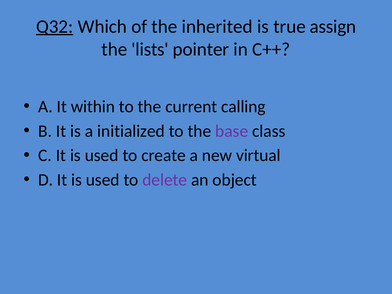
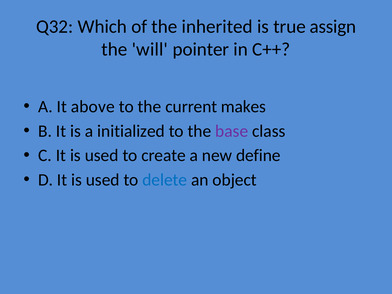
Q32 underline: present -> none (55, 26)
lists: lists -> will (150, 49)
within: within -> above (93, 107)
calling: calling -> makes (243, 107)
virtual: virtual -> define (258, 155)
delete colour: purple -> blue (165, 180)
